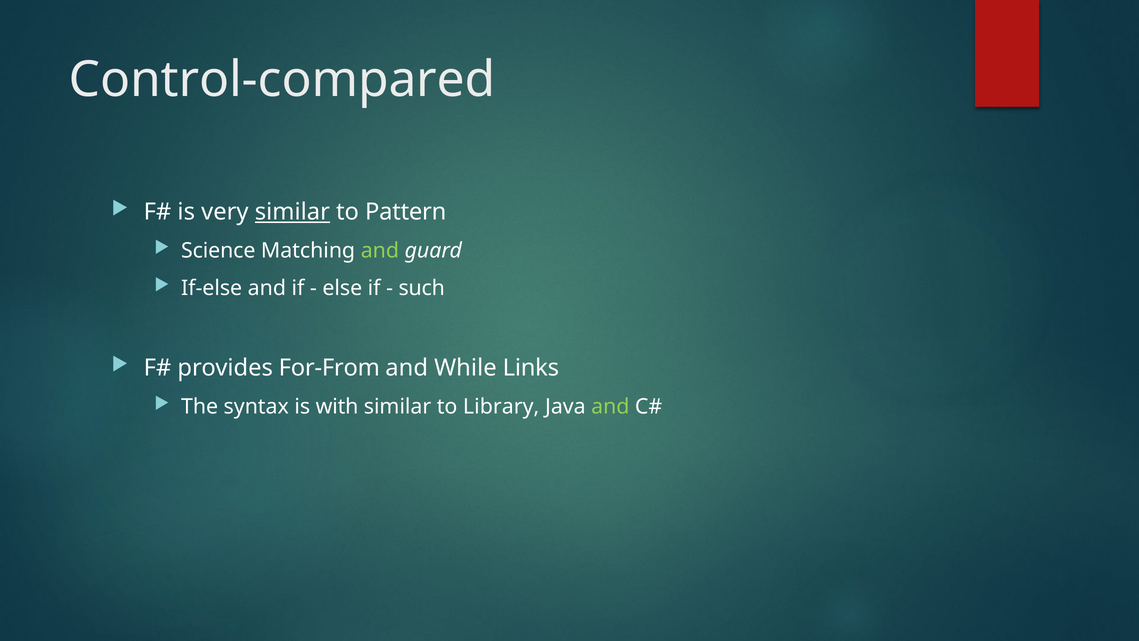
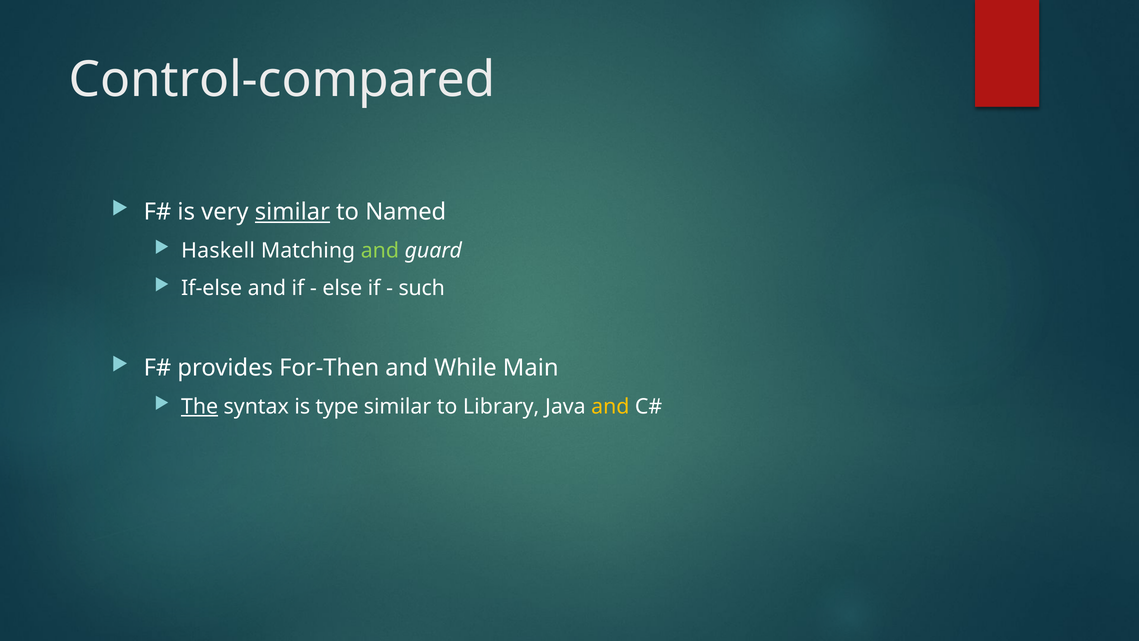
Pattern: Pattern -> Named (406, 212)
Science: Science -> Haskell (218, 251)
For-From: For-From -> For-Then (329, 368)
Links: Links -> Main (531, 368)
The underline: none -> present (200, 406)
with: with -> type (337, 406)
and colour: light green -> yellow (610, 406)
